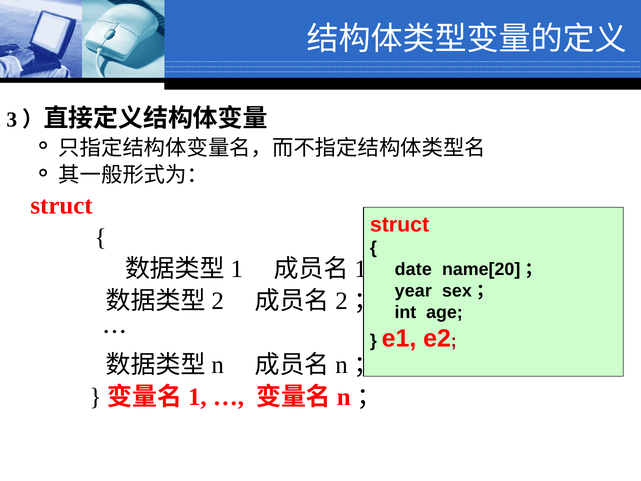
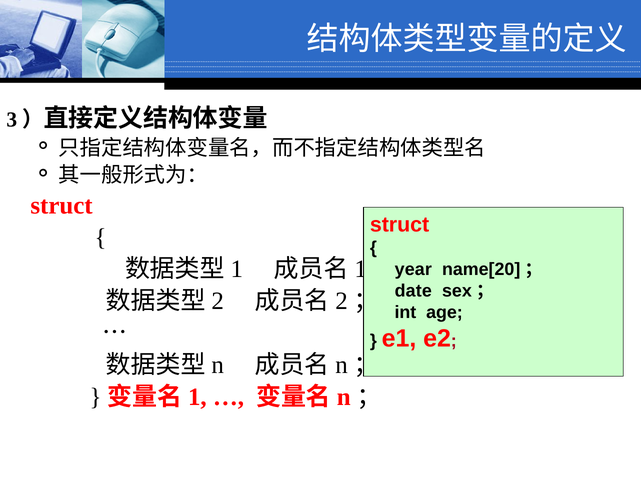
date: date -> year (413, 269)
year: year -> date (413, 291)
